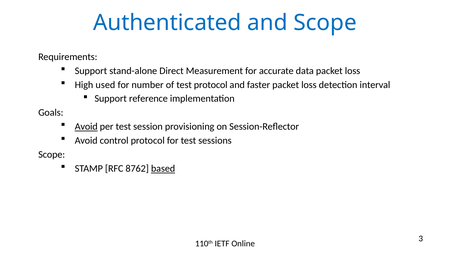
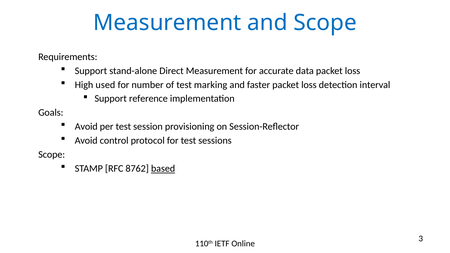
Authenticated: Authenticated -> Measurement (167, 23)
test protocol: protocol -> marking (211, 85)
Avoid underline: present -> none (86, 127)
